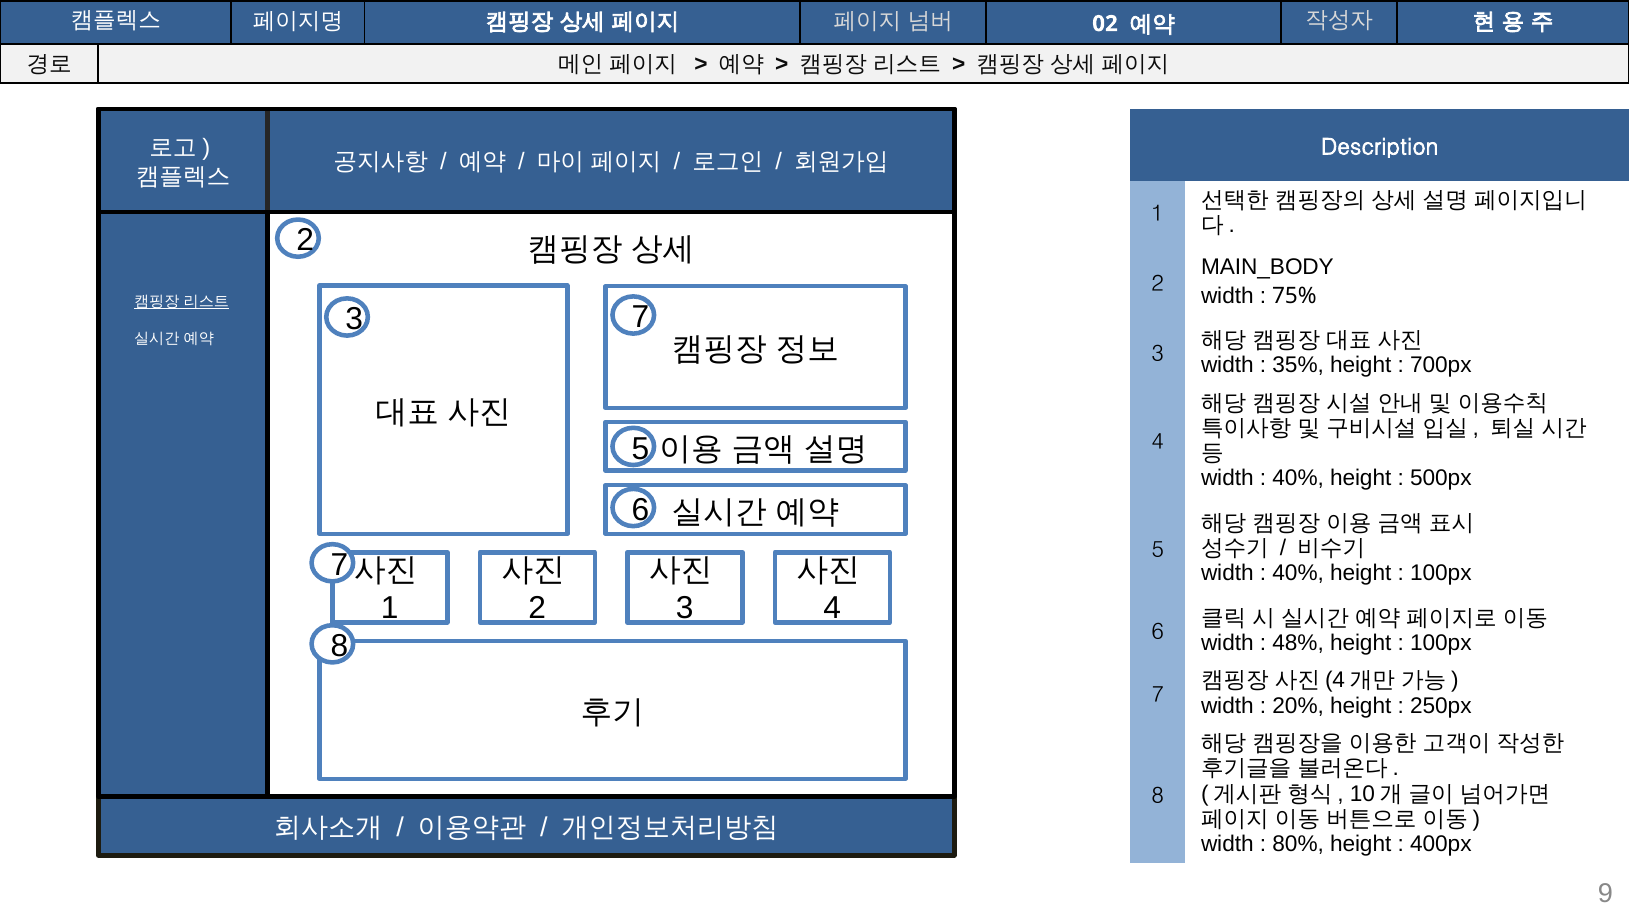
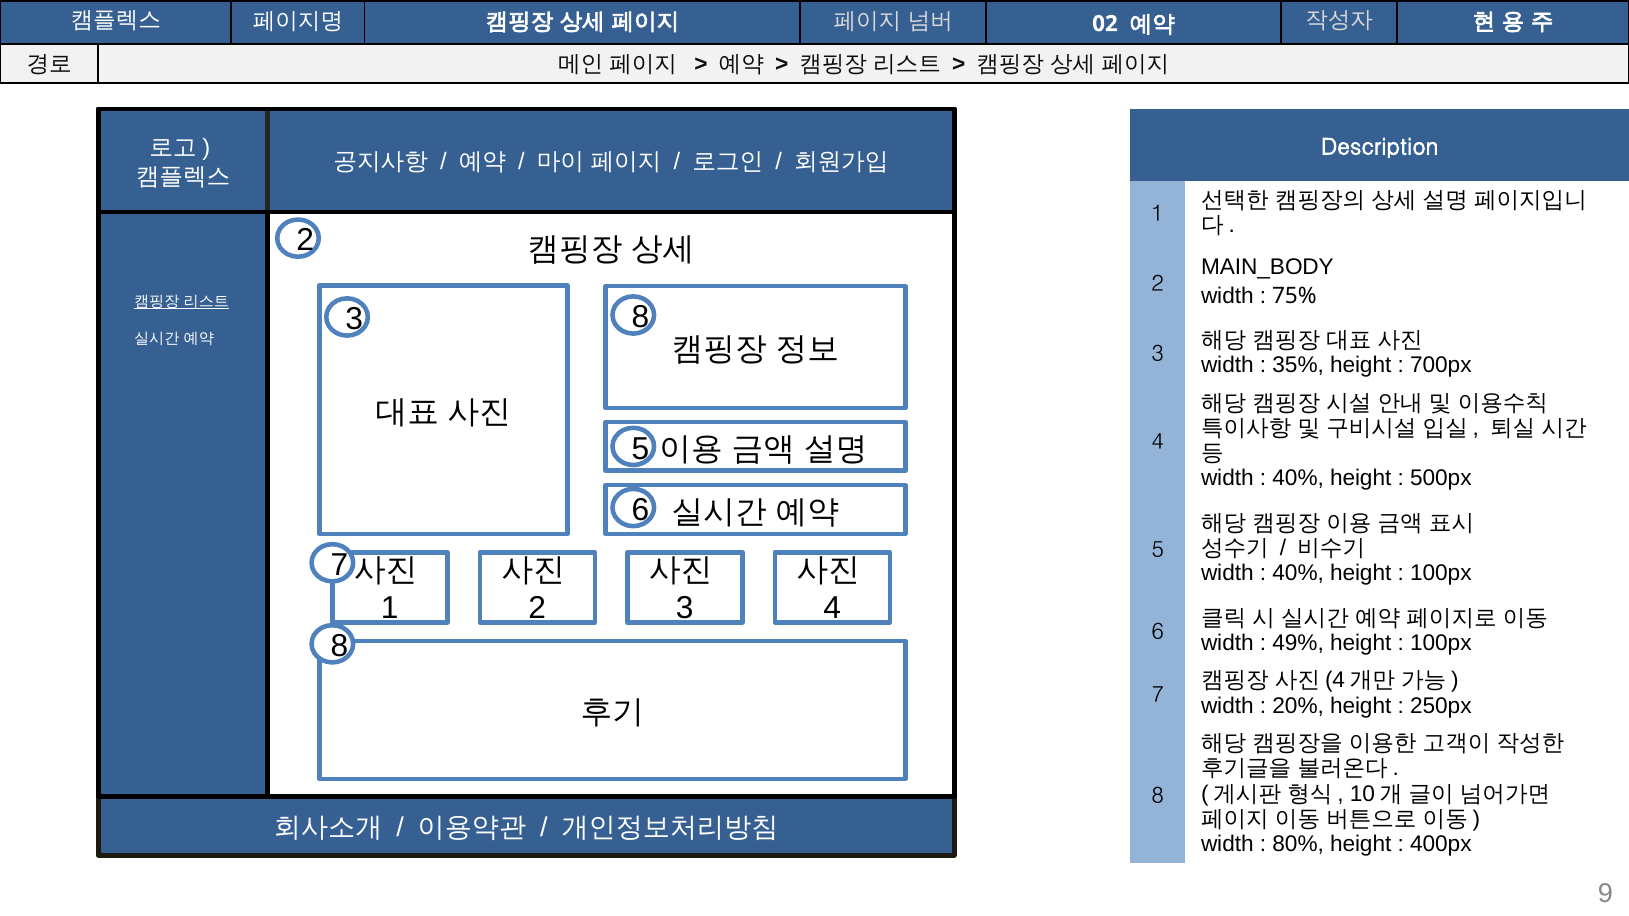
3 7: 7 -> 8 (640, 317)
48%: 48% -> 49% (1298, 643)
